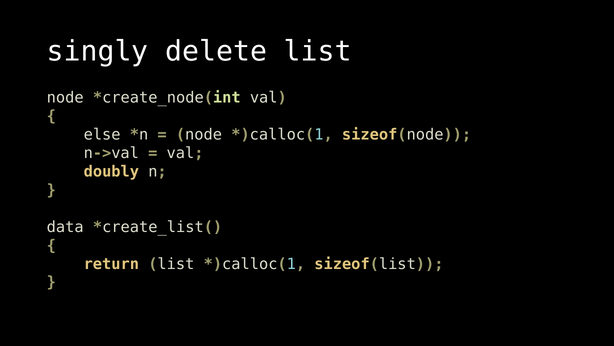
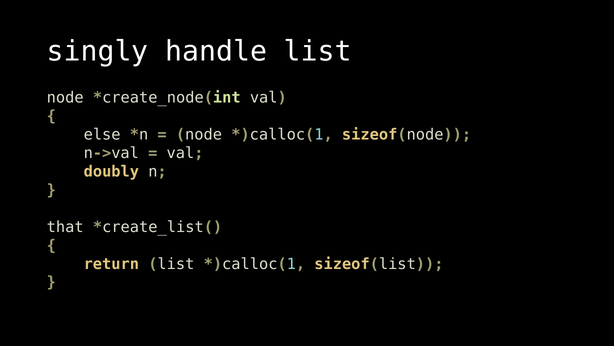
delete: delete -> handle (216, 52)
data: data -> that (65, 227)
